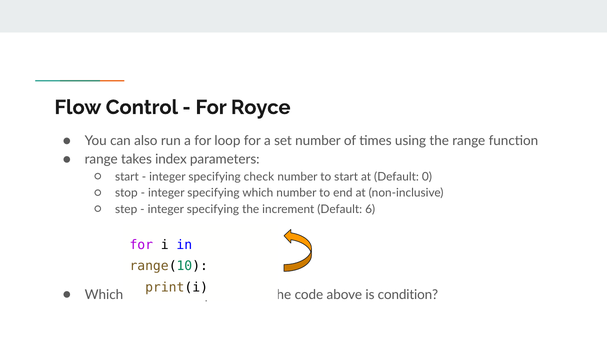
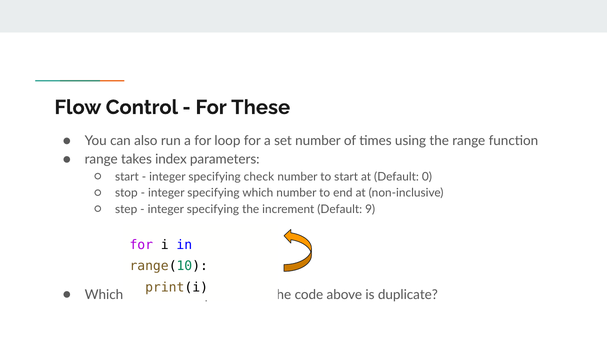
Royce: Royce -> These (261, 107)
6: 6 -> 9 (370, 209)
condition: condition -> duplicate (408, 294)
